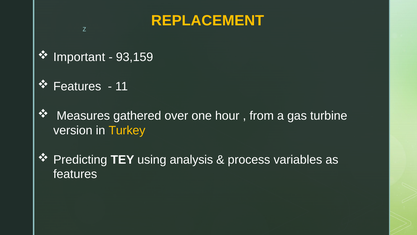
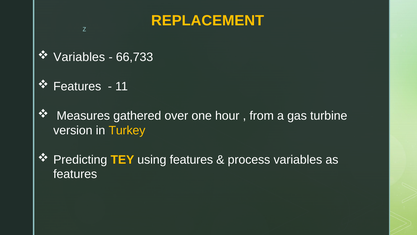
Important: Important -> Variables (79, 57)
93,159: 93,159 -> 66,733 (135, 57)
TEY colour: white -> yellow (122, 159)
using analysis: analysis -> features (191, 159)
